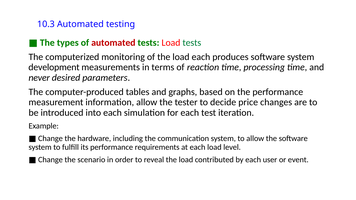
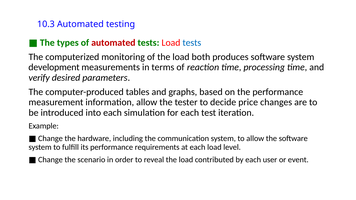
tests colour: green -> blue (192, 43)
load each: each -> both (201, 57)
never: never -> verify (39, 78)
